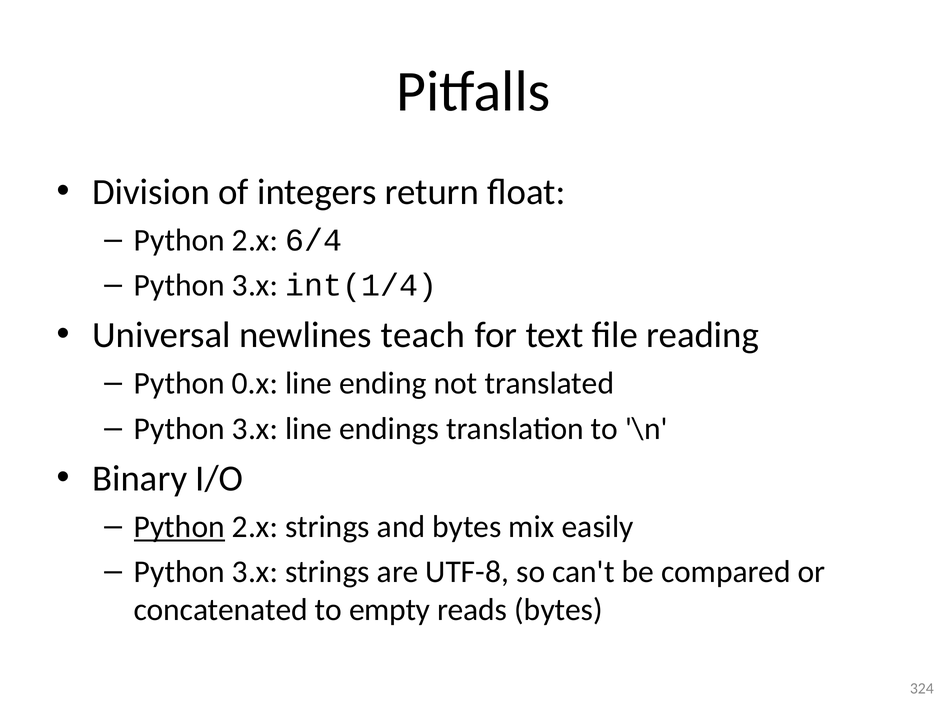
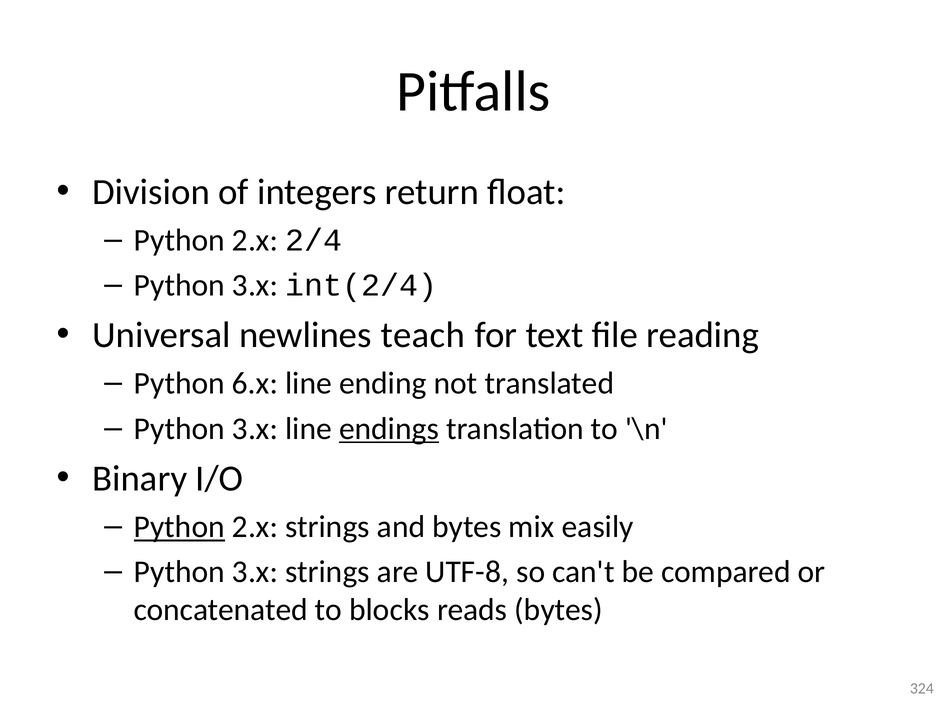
6/4: 6/4 -> 2/4 (314, 240)
int(1/4: int(1/4 -> int(2/4 (361, 285)
0.x: 0.x -> 6.x (255, 383)
endings underline: none -> present (389, 428)
empty: empty -> blocks (389, 609)
